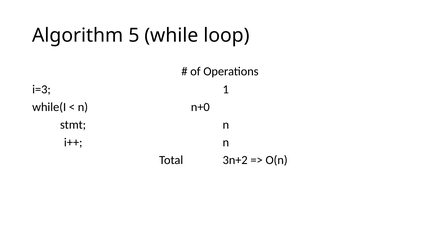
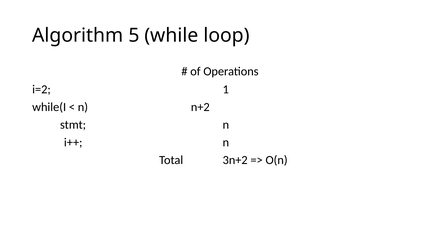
i=3: i=3 -> i=2 (41, 89)
n+0: n+0 -> n+2 (200, 107)
